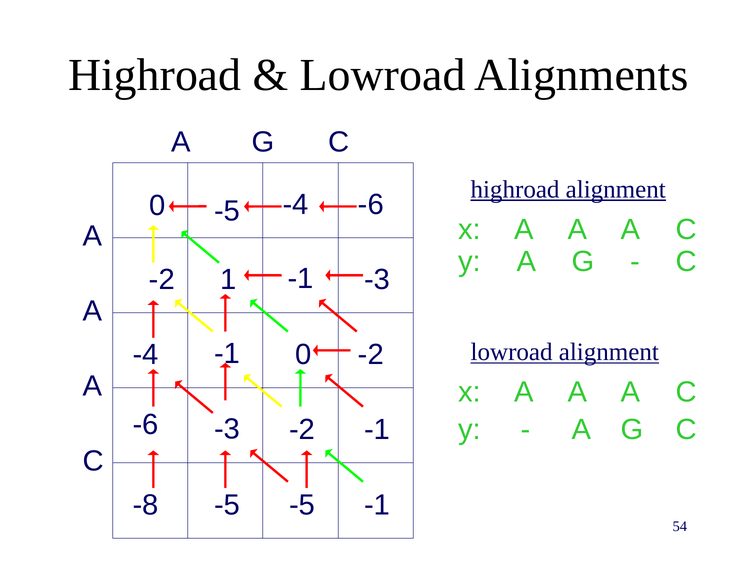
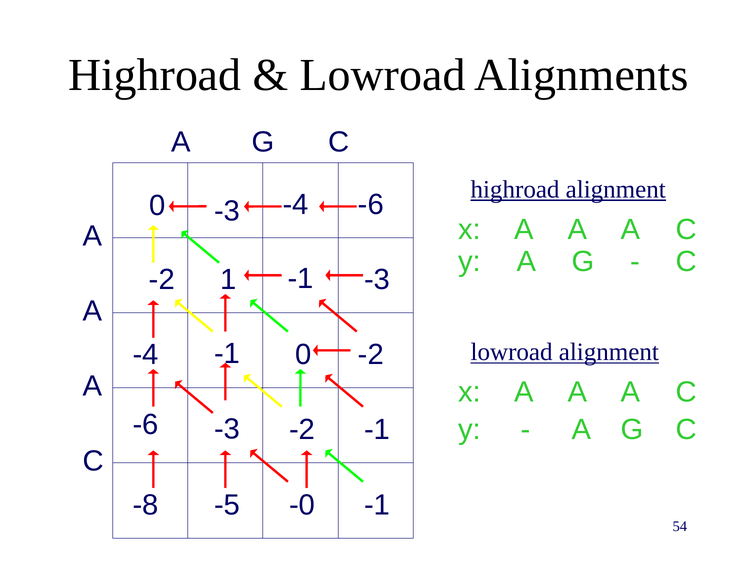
-5: -5 -> -3 (227, 211)
-5 -5: -5 -> -0 (302, 505)
